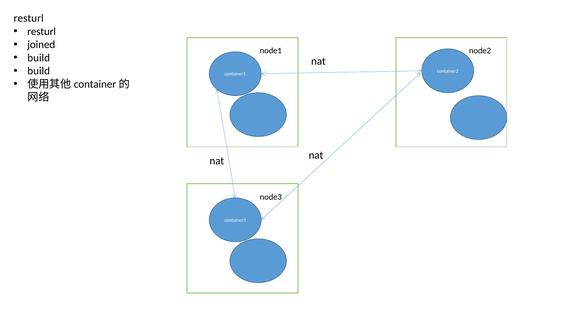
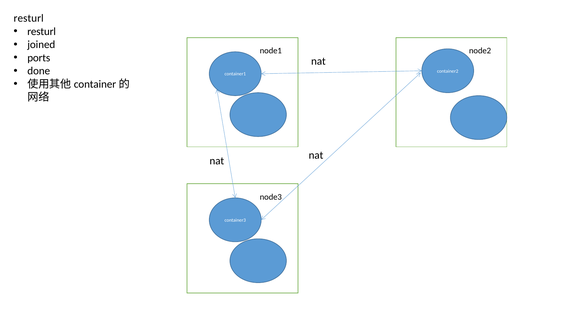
build: build -> ports (39, 58)
build: build -> done (39, 71)
